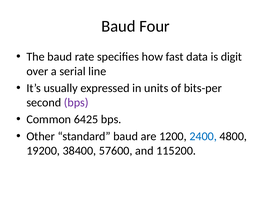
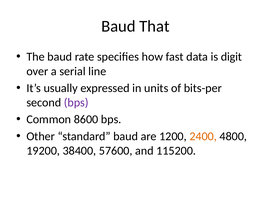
Four: Four -> That (154, 26)
6425: 6425 -> 8600 (86, 120)
2400 colour: blue -> orange (203, 136)
